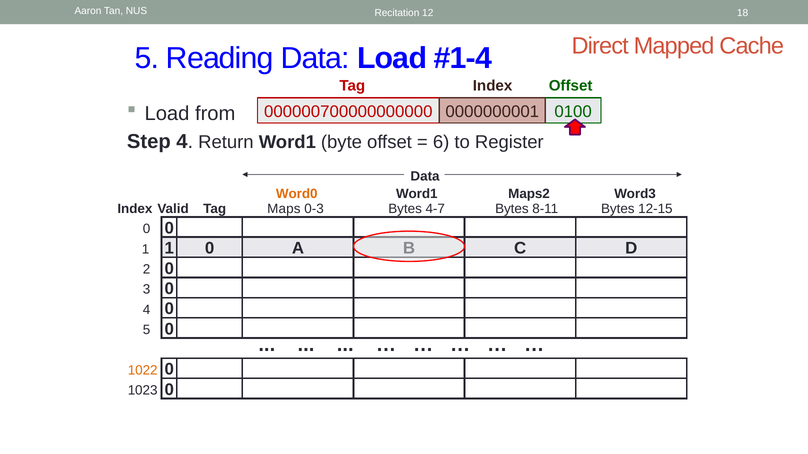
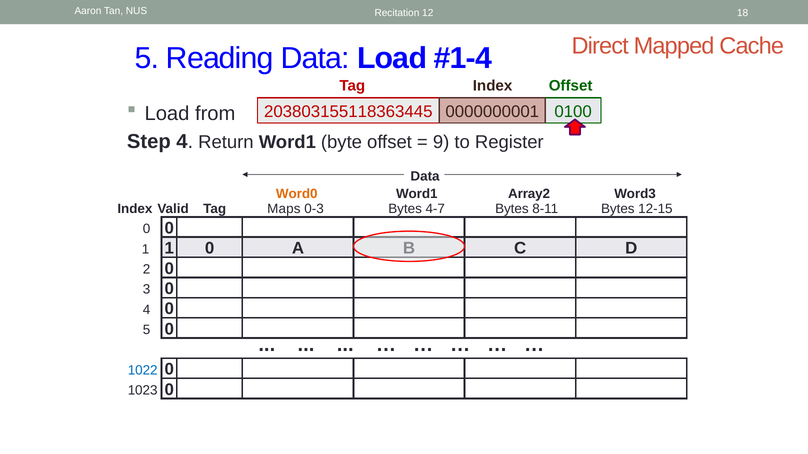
000000700000000000: 000000700000000000 -> 203803155118363445 (348, 112)
6: 6 -> 9 (441, 142)
Maps2: Maps2 -> Array2 (529, 194)
1022 colour: orange -> blue (143, 371)
